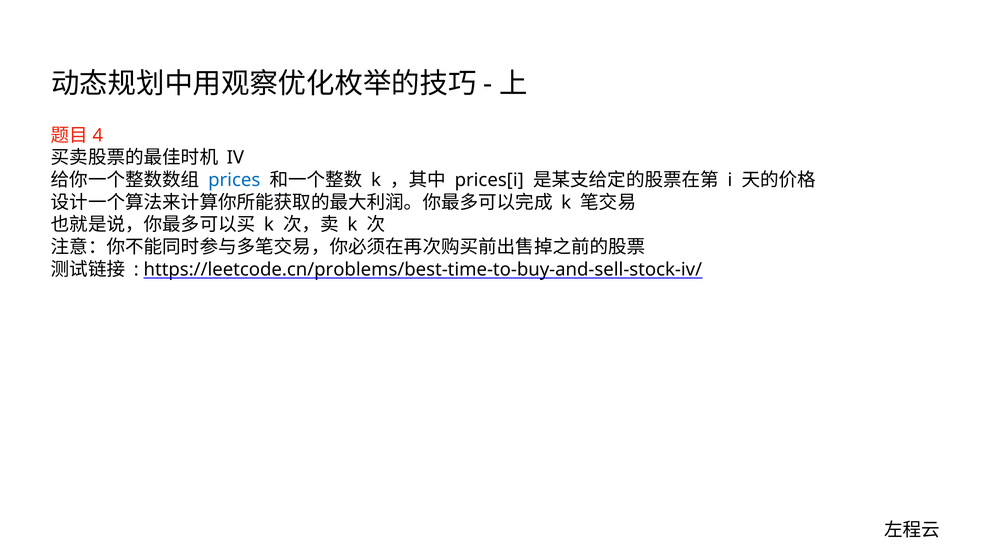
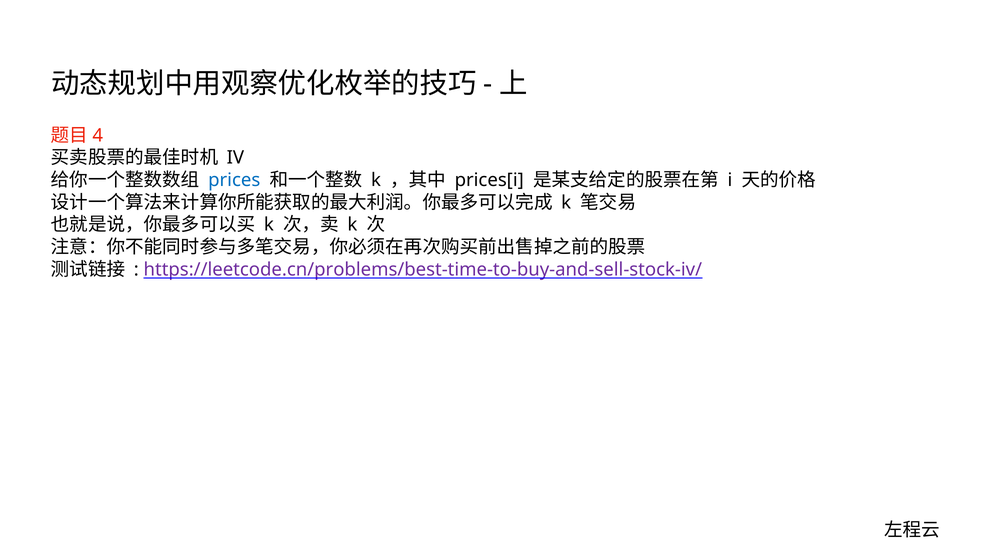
https://leetcode.cn/problems/best-time-to-buy-and-sell-stock-iv/ colour: black -> purple (423, 269)
